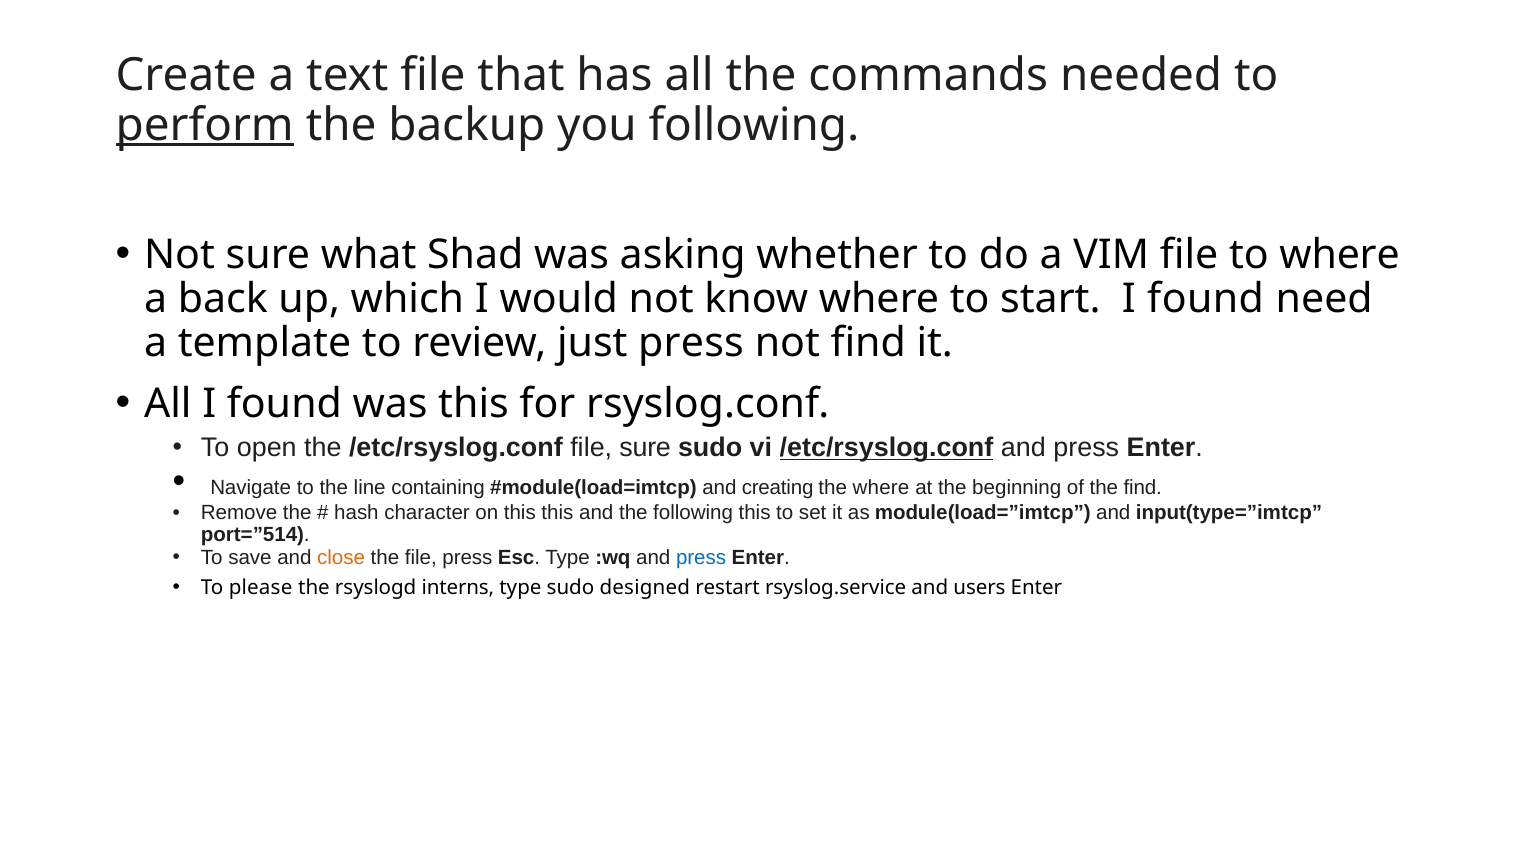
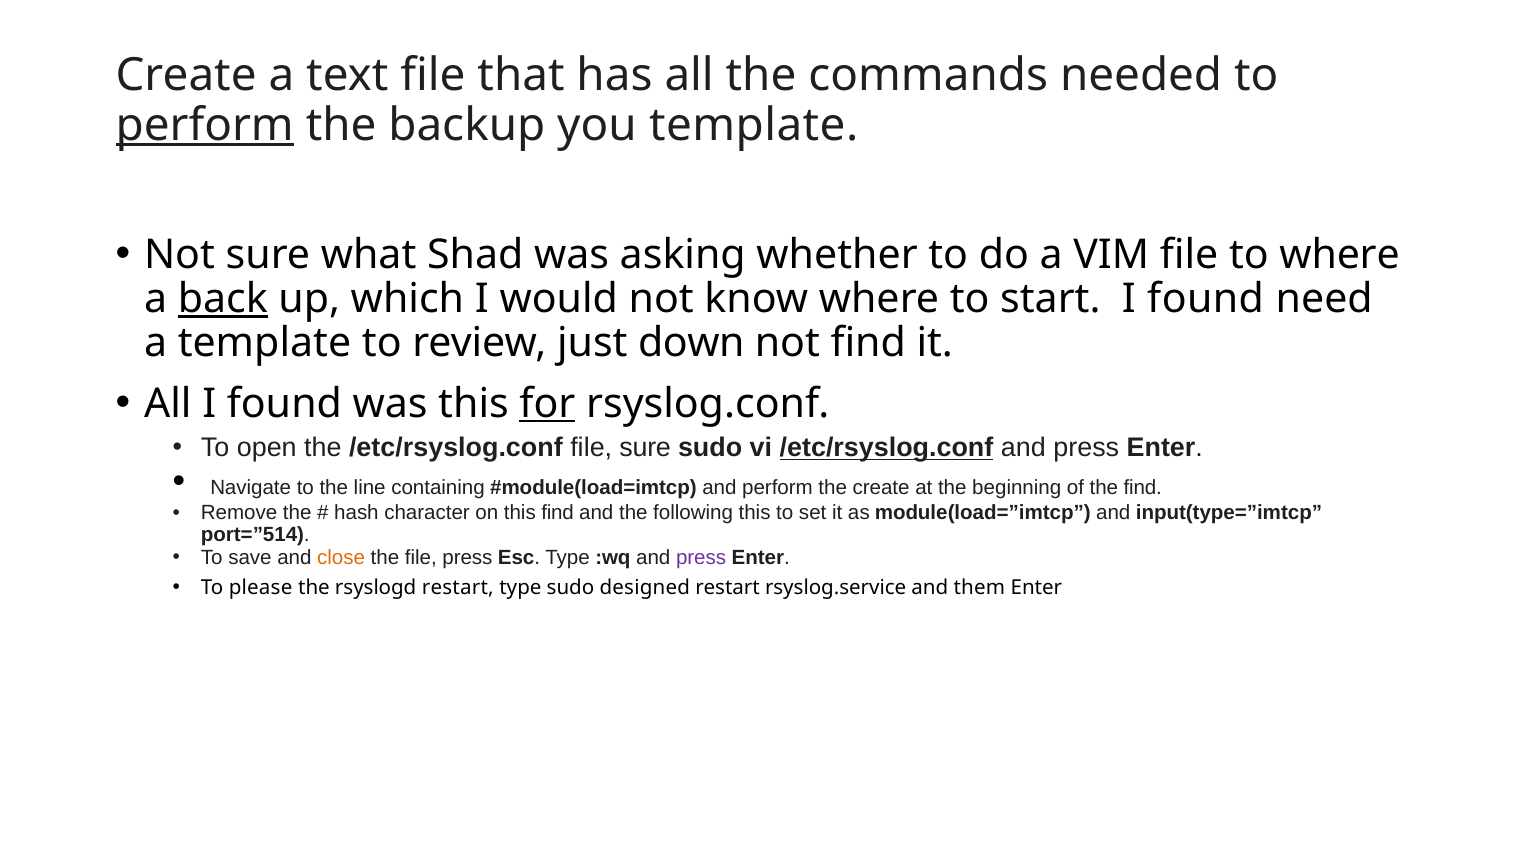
you following: following -> template (754, 125)
back underline: none -> present (223, 299)
just press: press -> down (691, 343)
for underline: none -> present (547, 404)
and creating: creating -> perform (778, 488)
the where: where -> create (881, 488)
this this: this -> find (558, 513)
press colour: blue -> purple (701, 558)
rsyslogd interns: interns -> restart (458, 588)
users: users -> them (979, 588)
